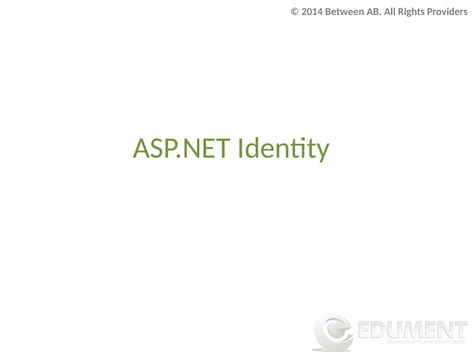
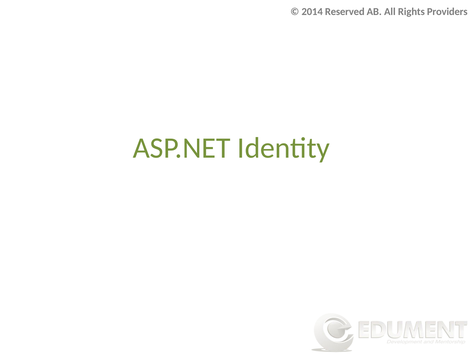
Between: Between -> Reserved (345, 12)
